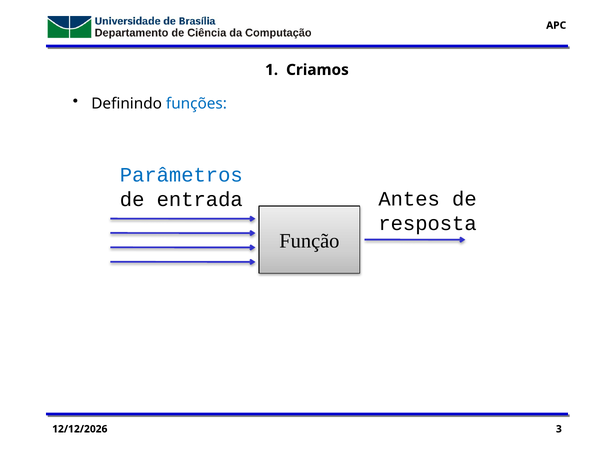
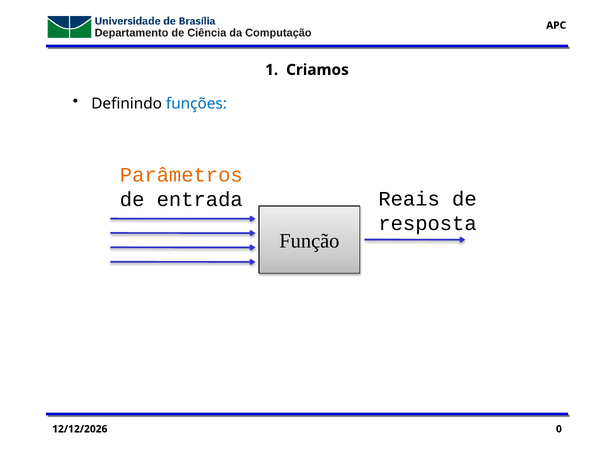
Parâmetros colour: blue -> orange (181, 175)
Antes: Antes -> Reais (409, 199)
3: 3 -> 0 (559, 429)
